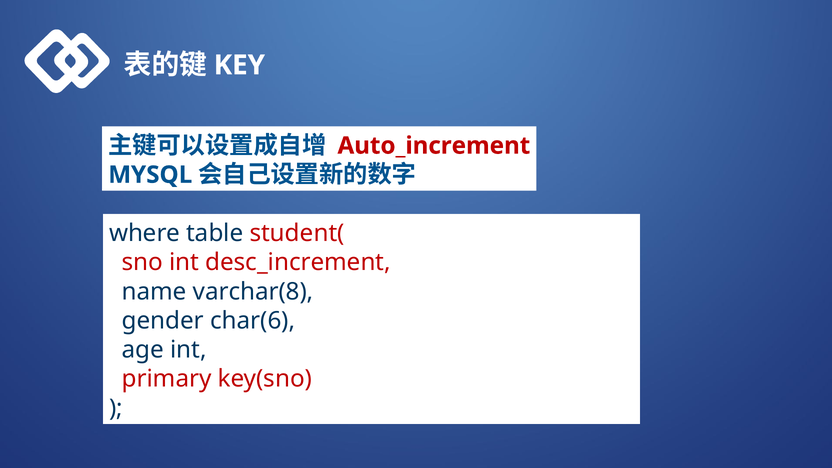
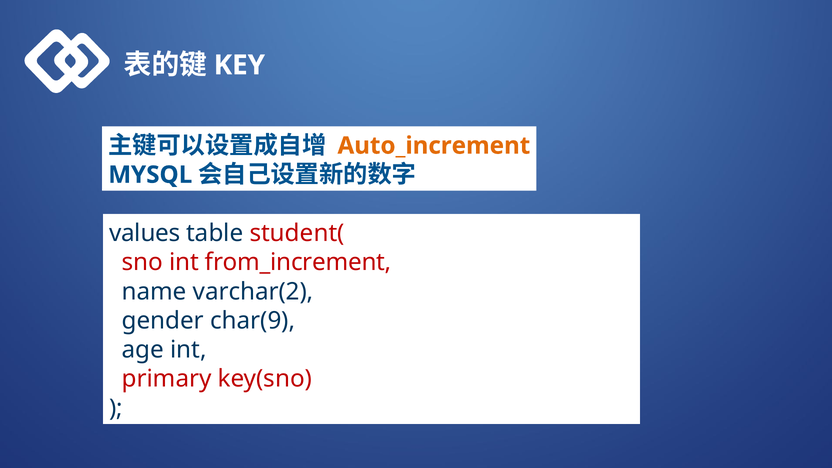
Auto_increment colour: red -> orange (434, 146)
where: where -> values (145, 233)
desc_increment: desc_increment -> from_increment (298, 262)
varchar(8: varchar(8 -> varchar(2 (253, 292)
char(6: char(6 -> char(9 (253, 321)
